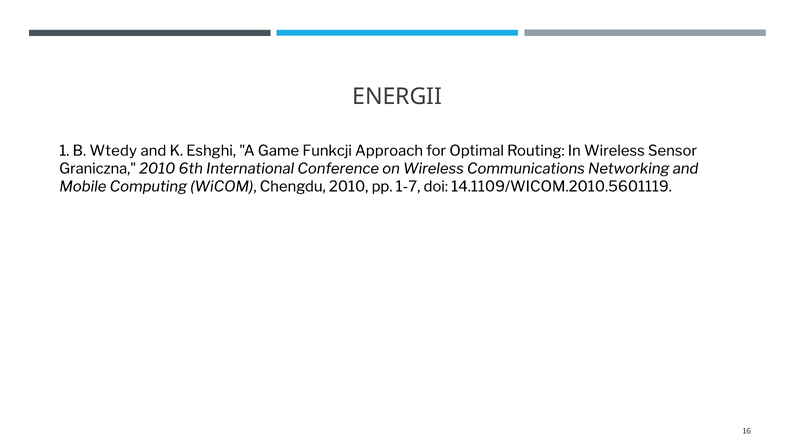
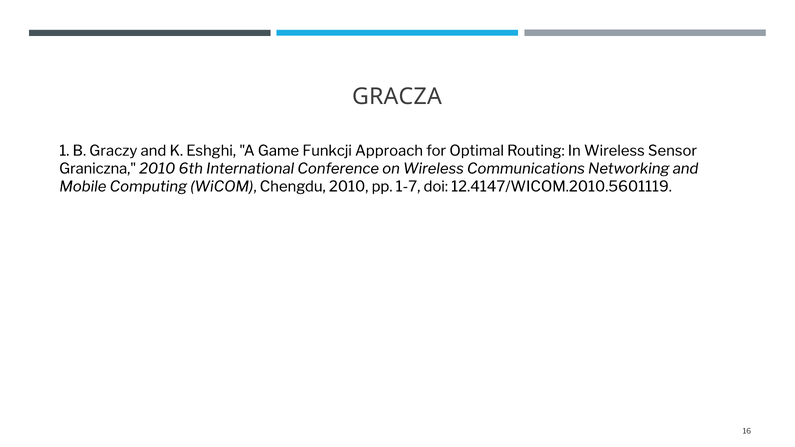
ENERGII: ENERGII -> GRACZA (397, 97)
Wtedy: Wtedy -> Graczy (113, 151)
14.1109/WICOM.2010.5601119: 14.1109/WICOM.2010.5601119 -> 12.4147/WICOM.2010.5601119 (562, 187)
